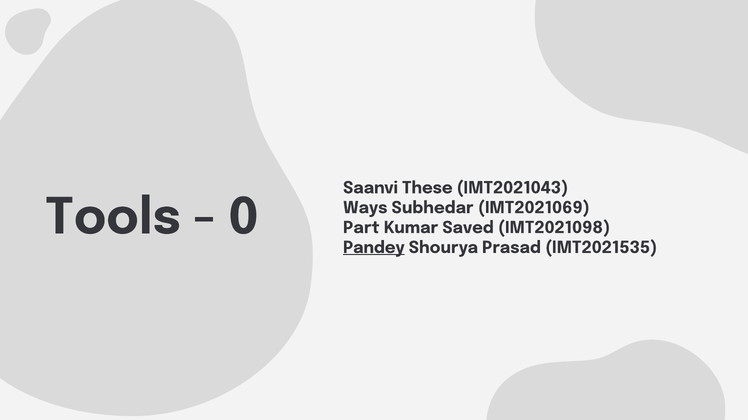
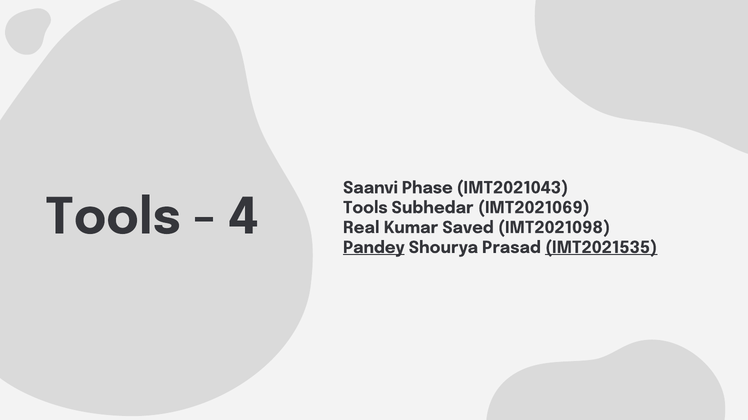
These: These -> Phase (427, 188)
0: 0 -> 4 (244, 217)
Ways: Ways -> Tools (365, 208)
Part: Part -> Real (361, 228)
IMT2021535 underline: none -> present (601, 248)
